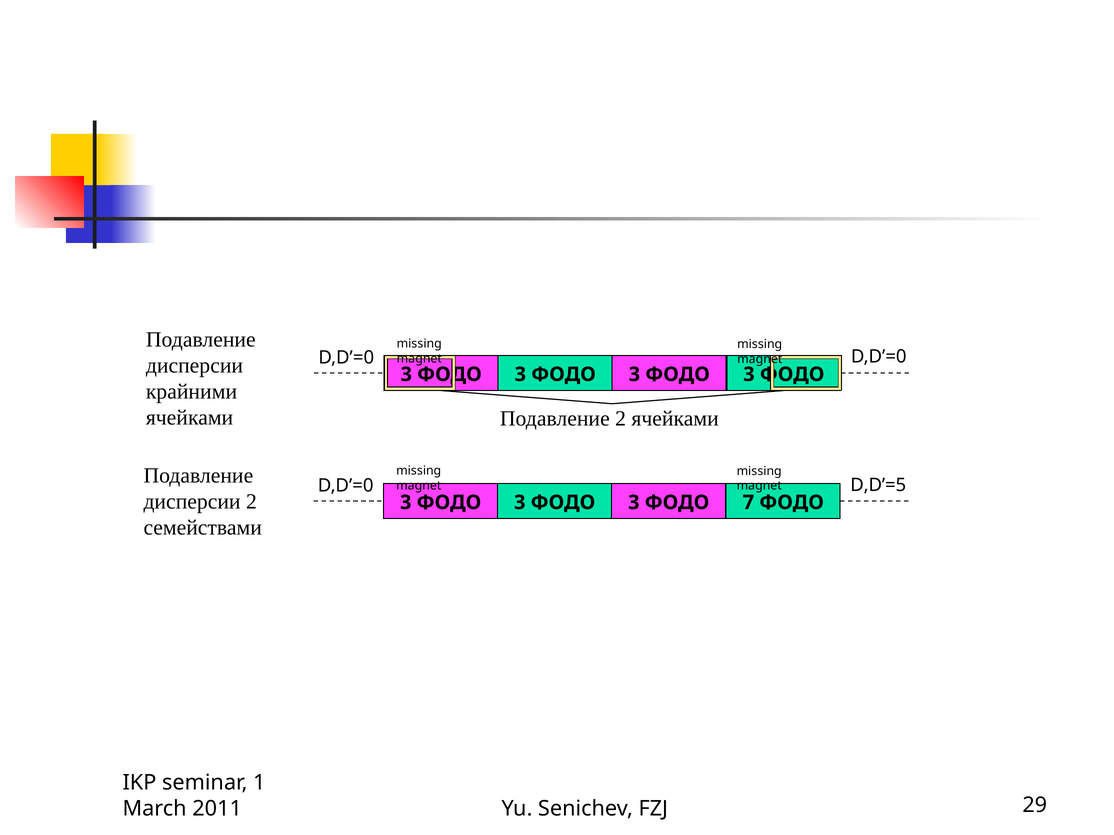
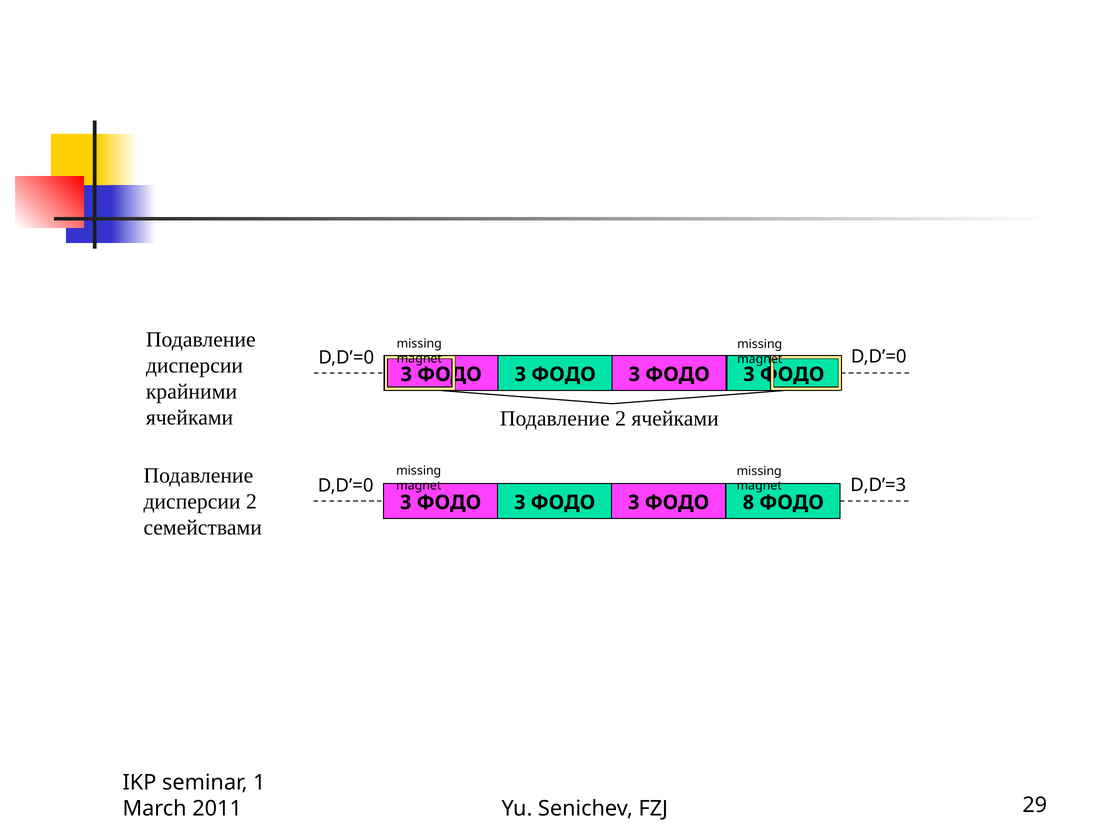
D,D’=5: D,D’=5 -> D,D’=3 (878, 485)
7: 7 -> 8 (748, 503)
